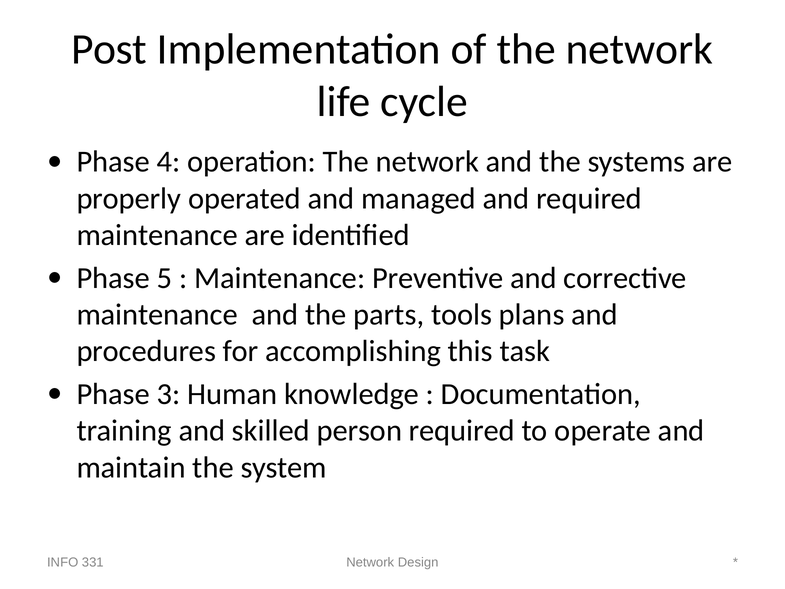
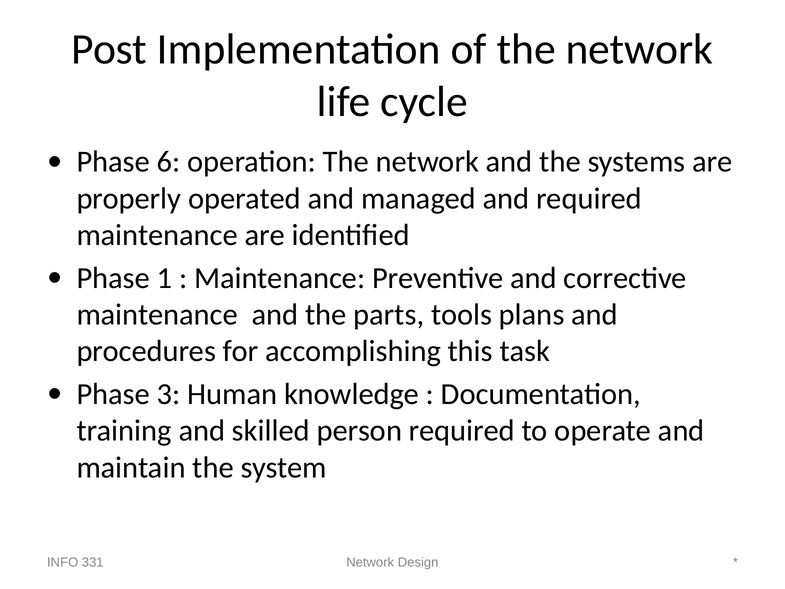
4: 4 -> 6 (169, 162)
5: 5 -> 1 (165, 278)
